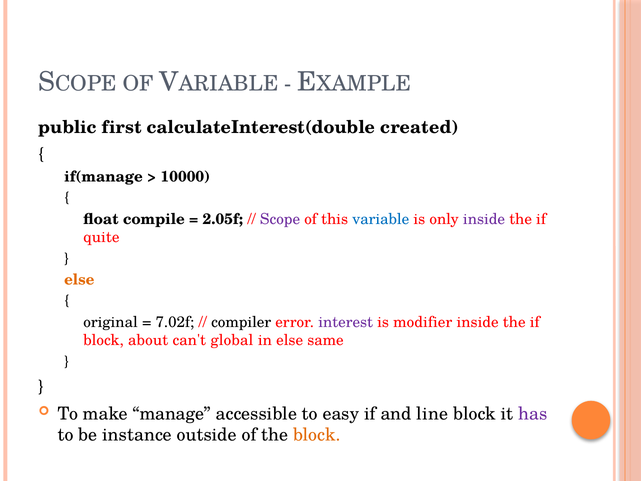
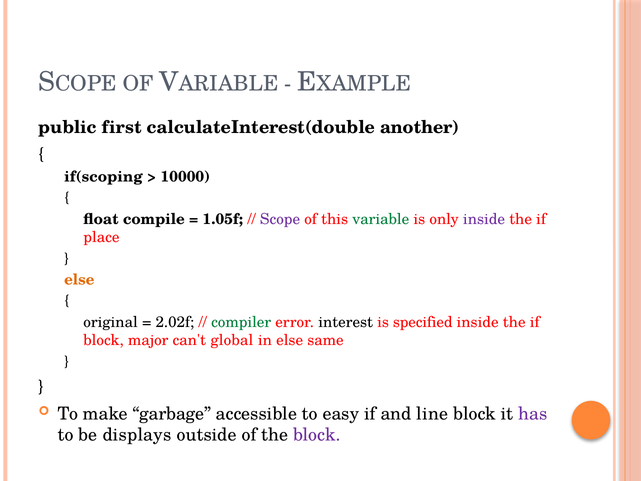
created: created -> another (420, 127)
if(manage: if(manage -> if(scoping (103, 177)
2.05f: 2.05f -> 1.05f (223, 219)
variable colour: blue -> green (381, 219)
quite: quite -> place (101, 237)
7.02f: 7.02f -> 2.02f (175, 322)
compiler colour: black -> green (241, 322)
interest colour: purple -> black (346, 322)
modifier: modifier -> specified (423, 322)
about: about -> major (148, 340)
manage: manage -> garbage (172, 413)
instance: instance -> displays (137, 435)
block colour: orange -> purple (317, 435)
